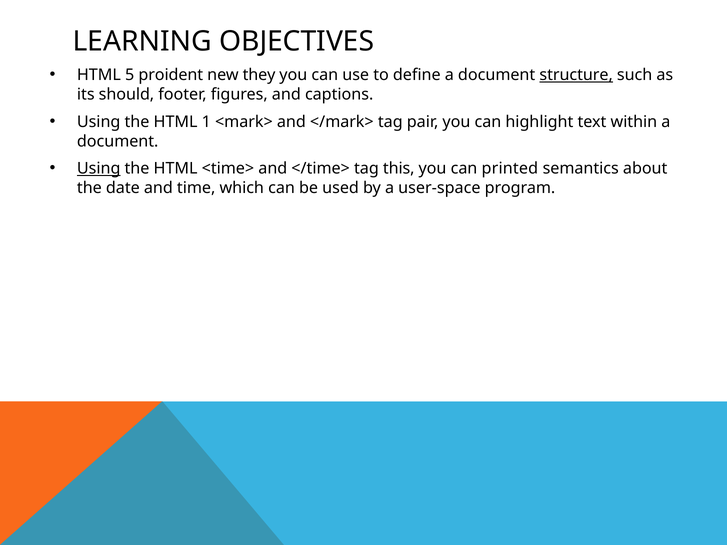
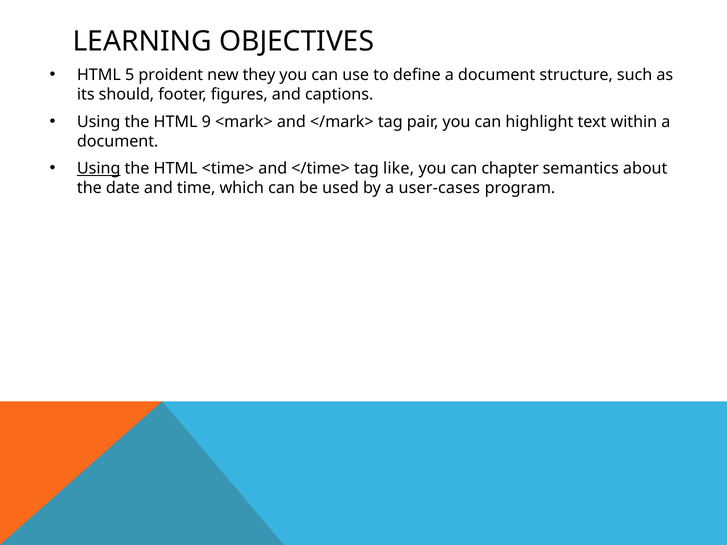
structure underline: present -> none (576, 75)
1: 1 -> 9 (206, 122)
this: this -> like (399, 169)
printed: printed -> chapter (510, 169)
user-space: user-space -> user-cases (439, 188)
